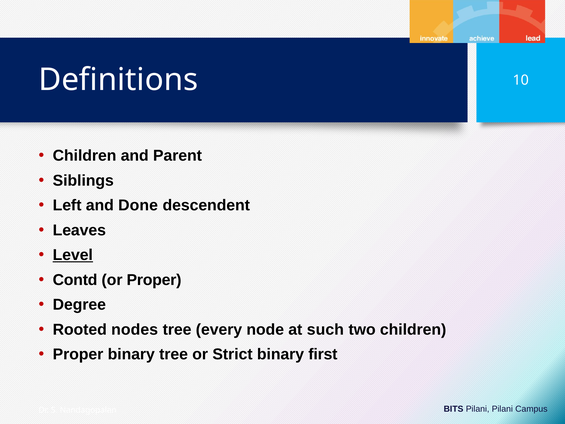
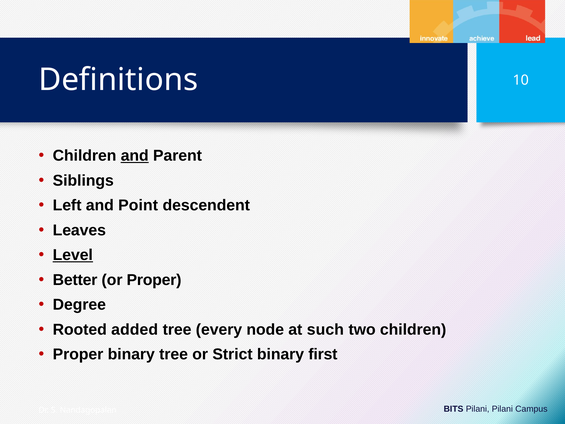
and underline: none -> present (135, 156)
Done: Done -> Point (138, 205)
Contd: Contd -> Better (75, 280)
nodes: nodes -> added (135, 329)
